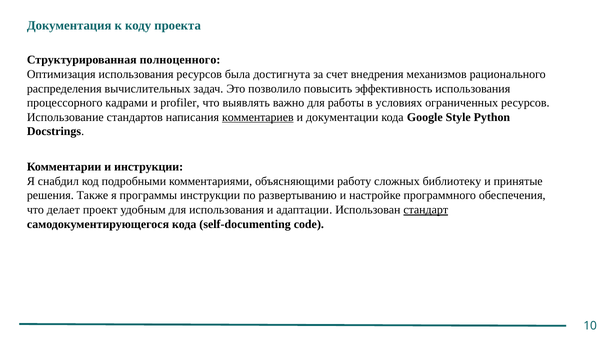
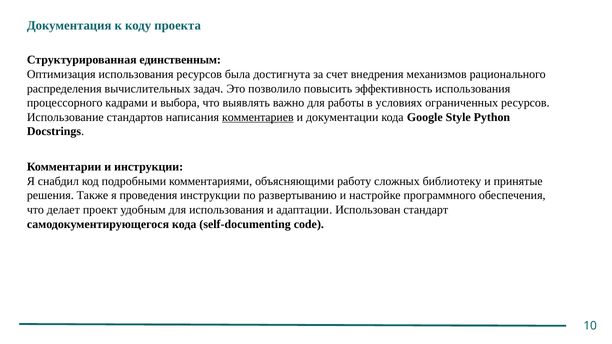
полноценного: полноценного -> единственным (180, 60)
profiler: profiler -> выбора (180, 103)
программы: программы -> проведения (148, 196)
стандарт underline: present -> none (426, 210)
